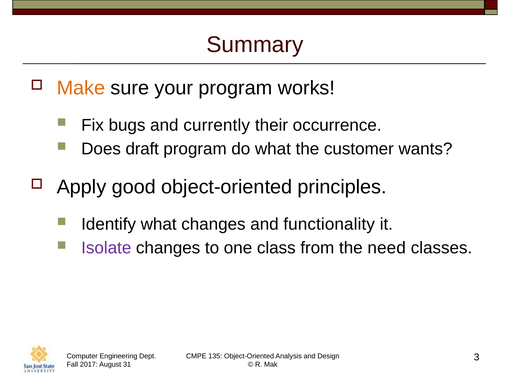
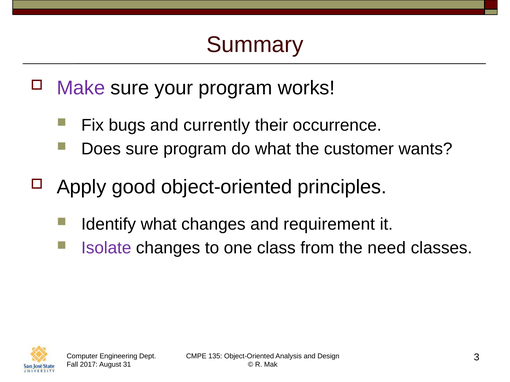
Make colour: orange -> purple (81, 88)
Does draft: draft -> sure (142, 149)
functionality: functionality -> requirement (329, 224)
